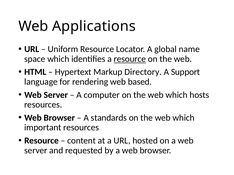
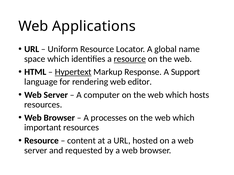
Hypertext underline: none -> present (73, 72)
Directory: Directory -> Response (143, 72)
based: based -> editor (140, 82)
standards: standards -> processes (109, 118)
